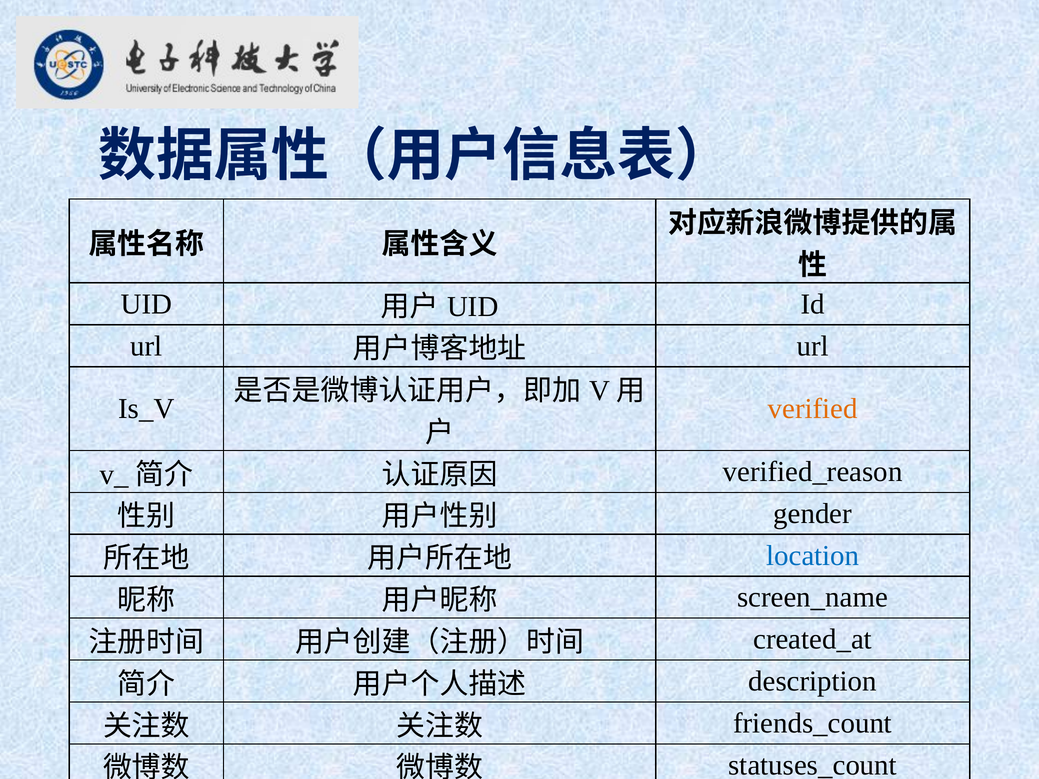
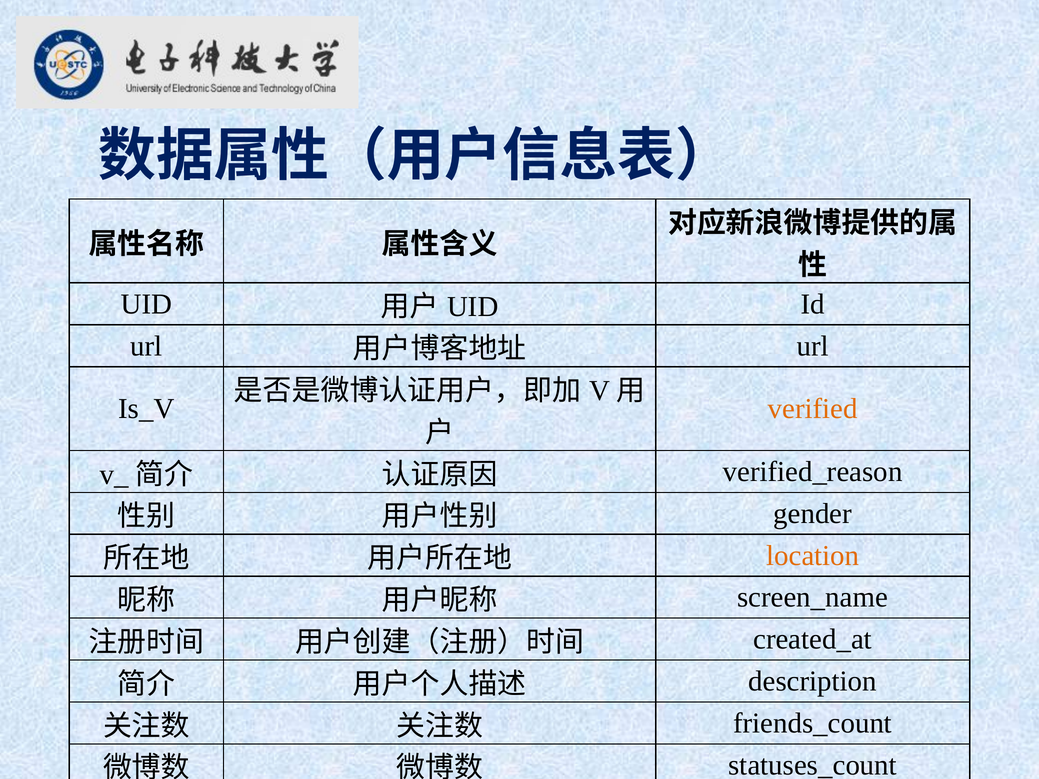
location colour: blue -> orange (813, 556)
